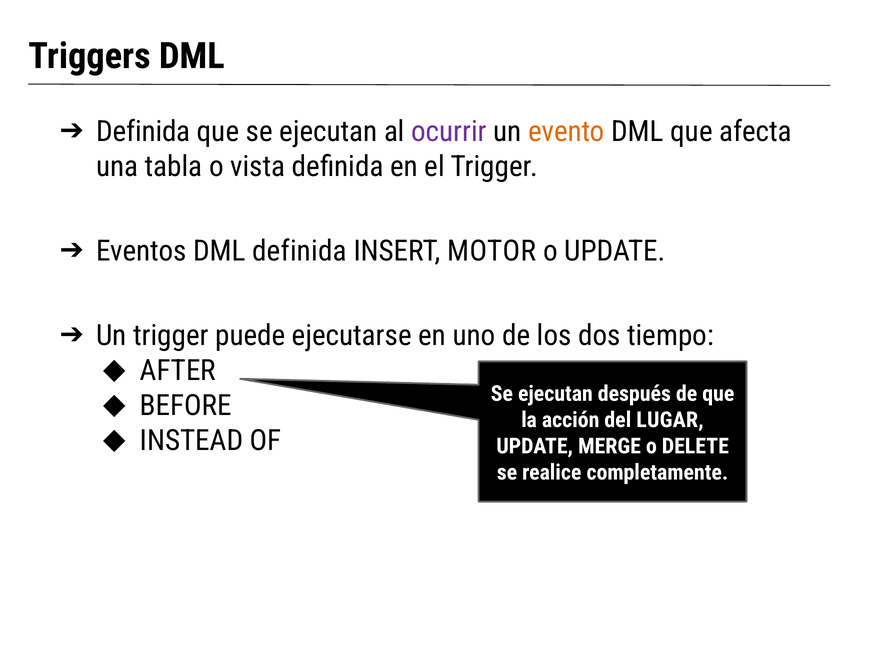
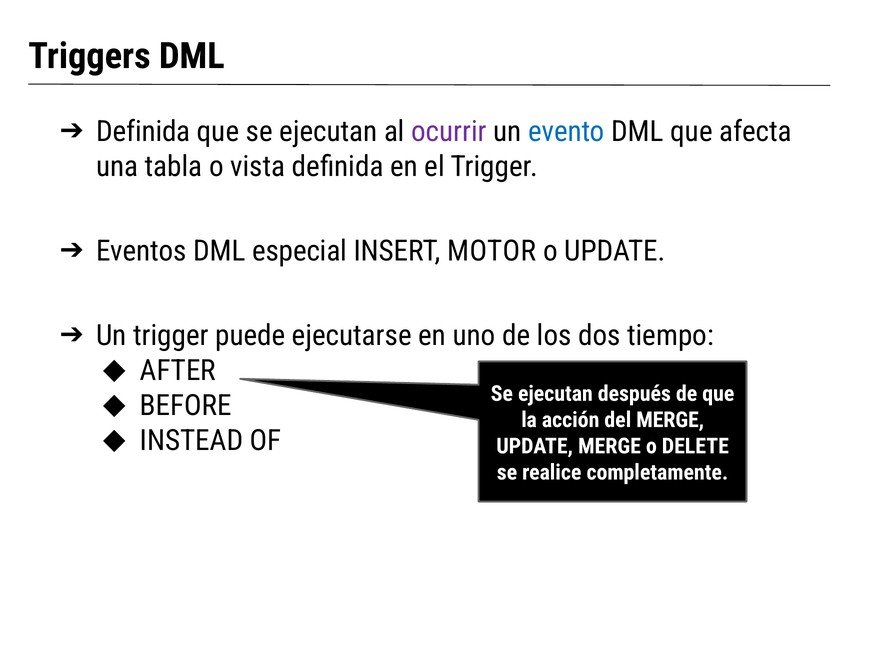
evento colour: orange -> blue (566, 132)
DML definida: definida -> especial (300, 251)
del LUGAR: LUGAR -> MERGE (670, 420)
